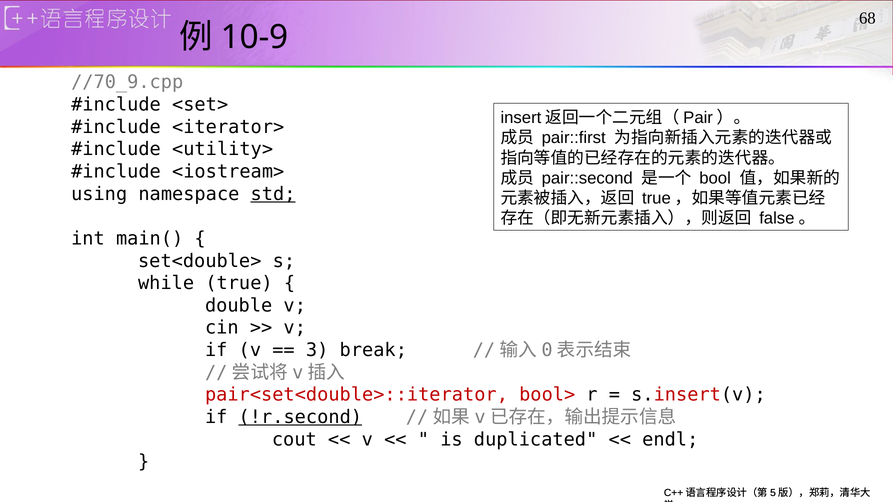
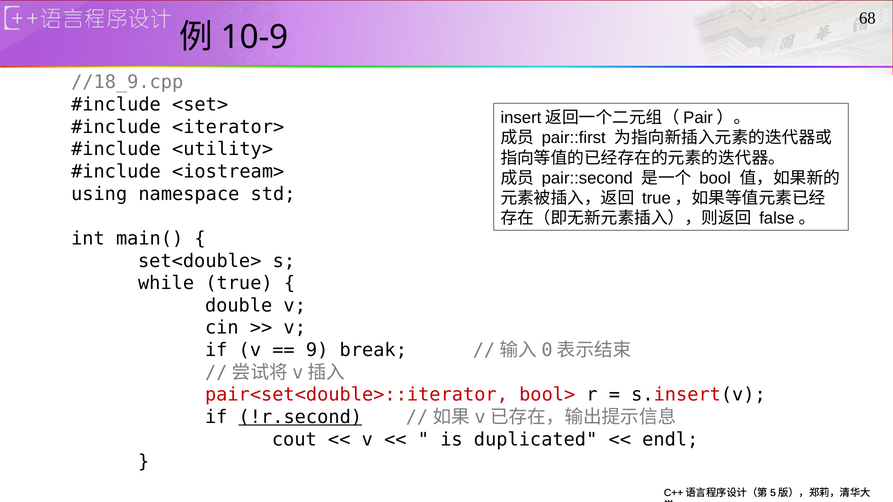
//70_9.cpp: //70_9.cpp -> //18_9.cpp (127, 82)
std underline: present -> none (273, 194)
3: 3 -> 9 (317, 350)
